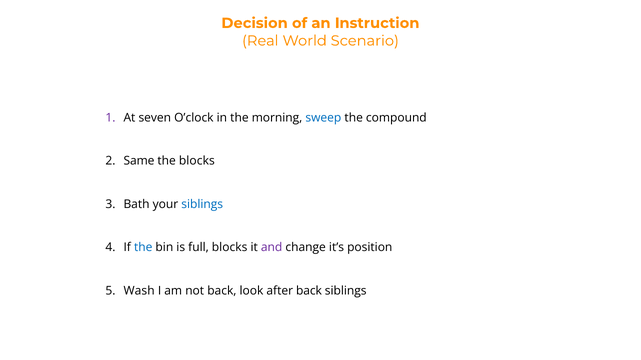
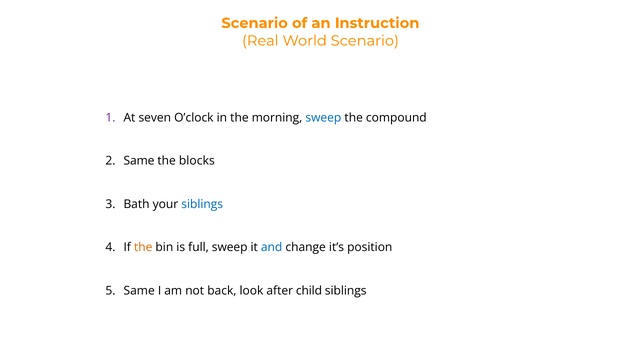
Decision: Decision -> Scenario (255, 23)
the colour: blue -> orange (143, 248)
full blocks: blocks -> sweep (230, 248)
and colour: purple -> blue (272, 248)
Wash: Wash -> Same (139, 291)
after back: back -> child (309, 291)
